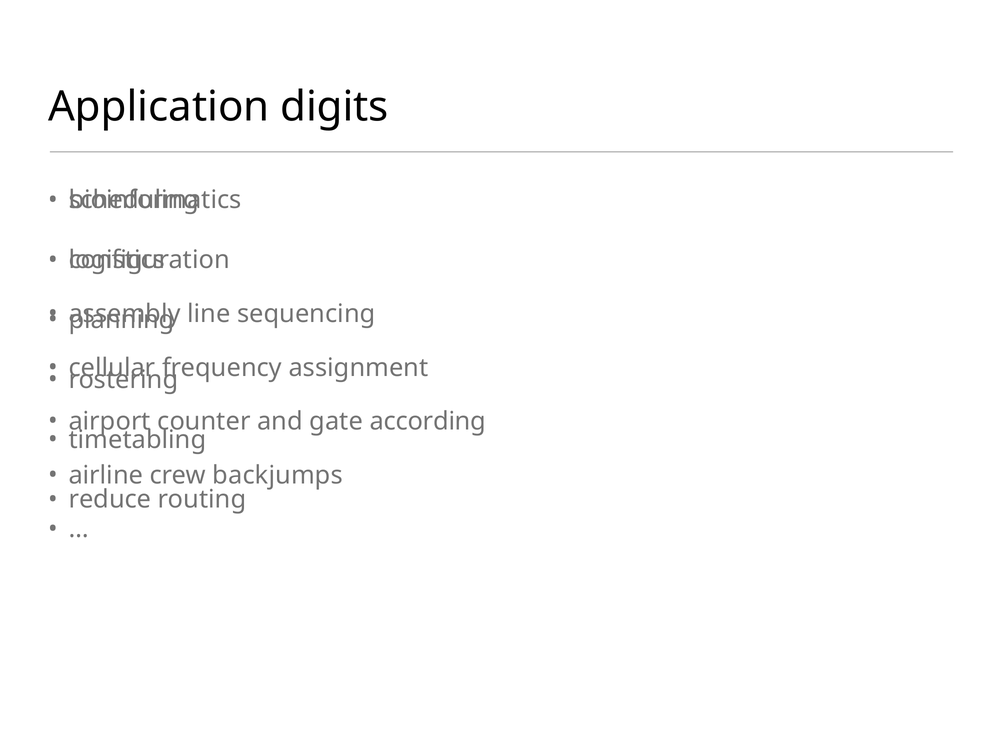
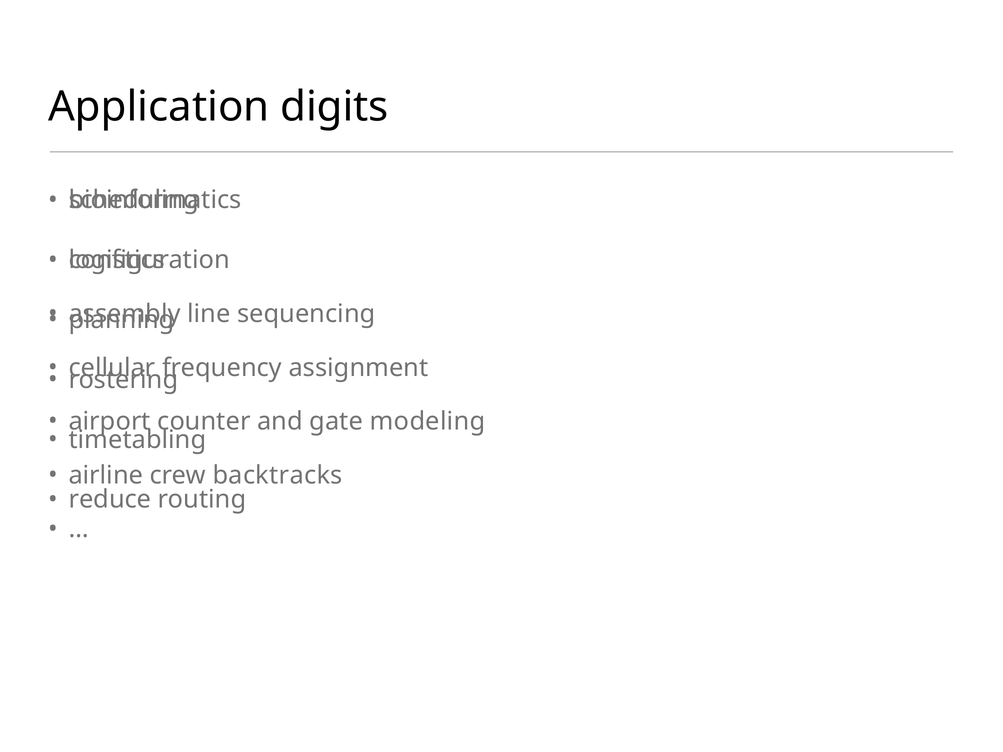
according: according -> modeling (428, 422)
backjumps: backjumps -> backtracks (278, 475)
